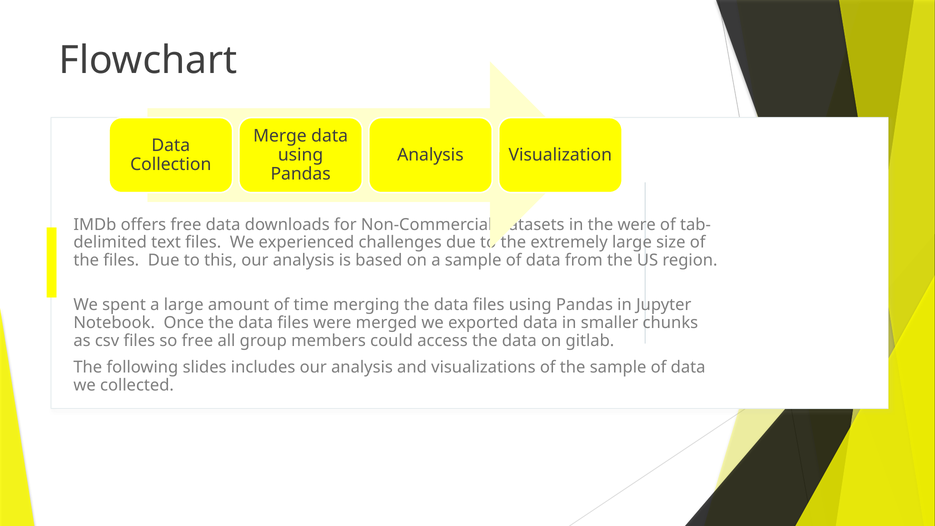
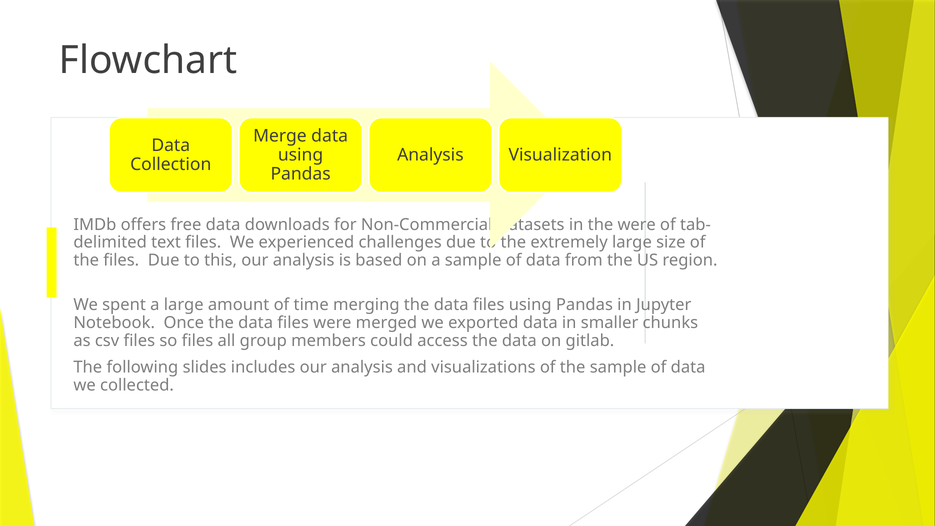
so free: free -> files (197, 341)
